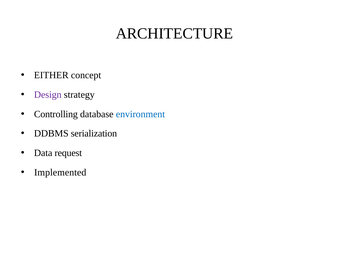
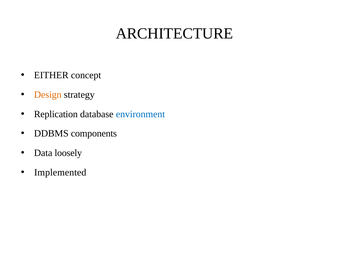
Design colour: purple -> orange (48, 95)
Controlling: Controlling -> Replication (56, 114)
serialization: serialization -> components (94, 133)
request: request -> loosely (68, 153)
